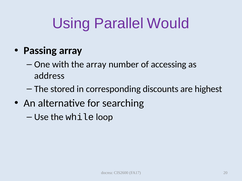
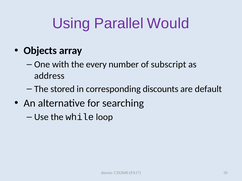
Passing: Passing -> Objects (40, 51)
the array: array -> every (96, 65)
accessing: accessing -> subscript (169, 65)
highest: highest -> default (208, 89)
